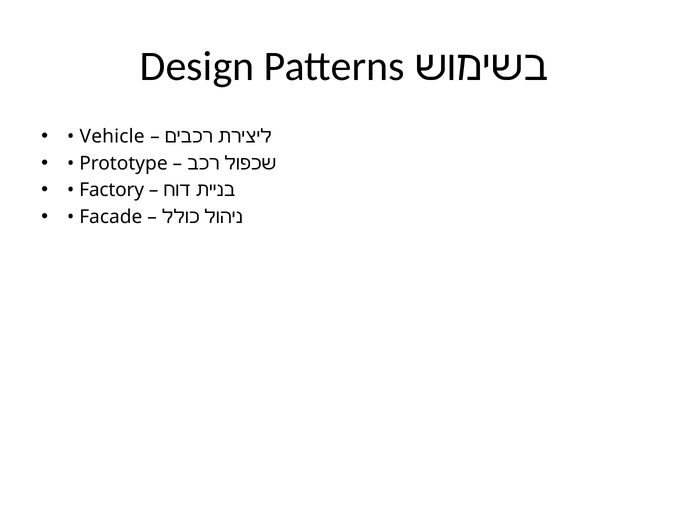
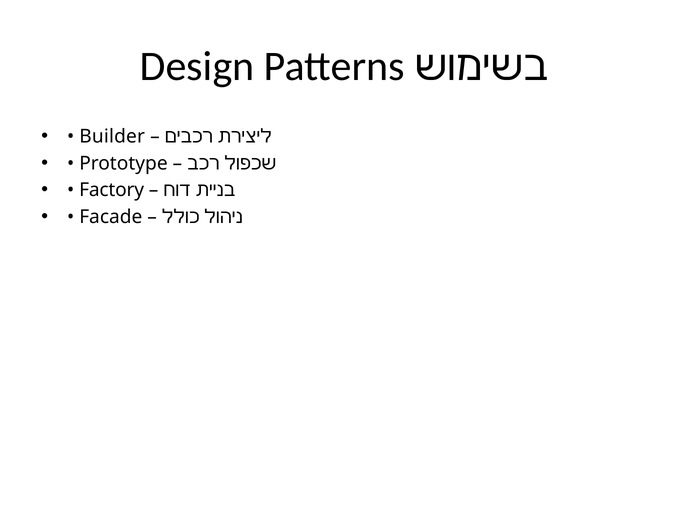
Vehicle: Vehicle -> Builder (112, 137)
